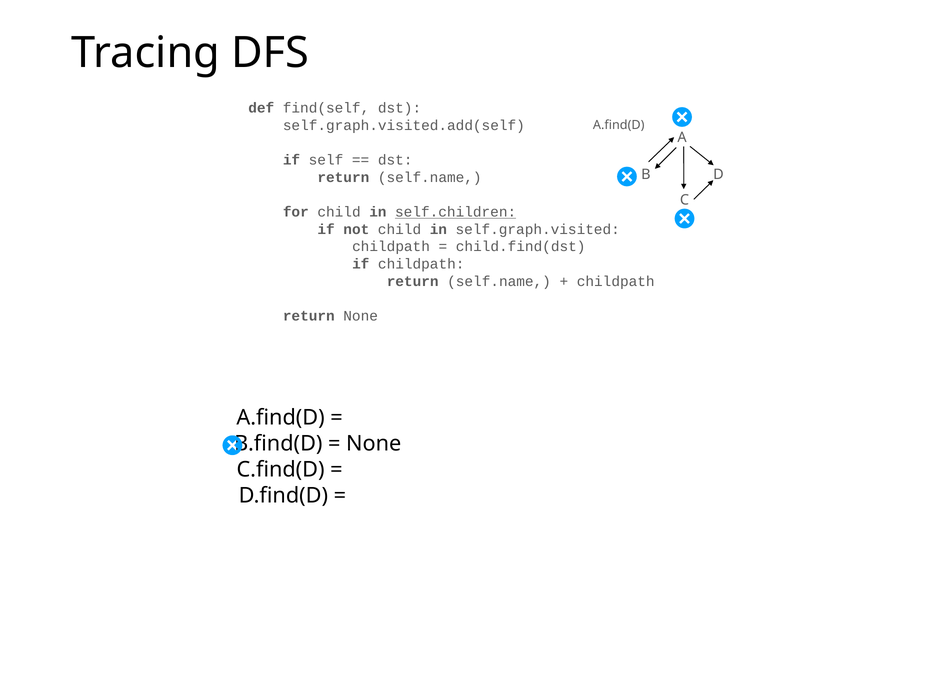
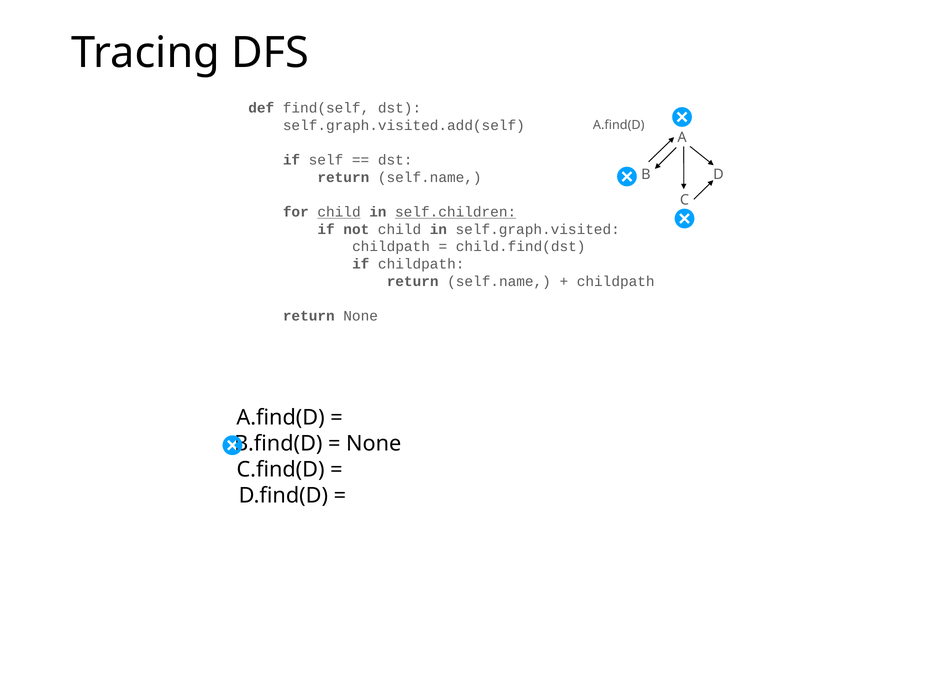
child underline: none -> present (339, 212)
